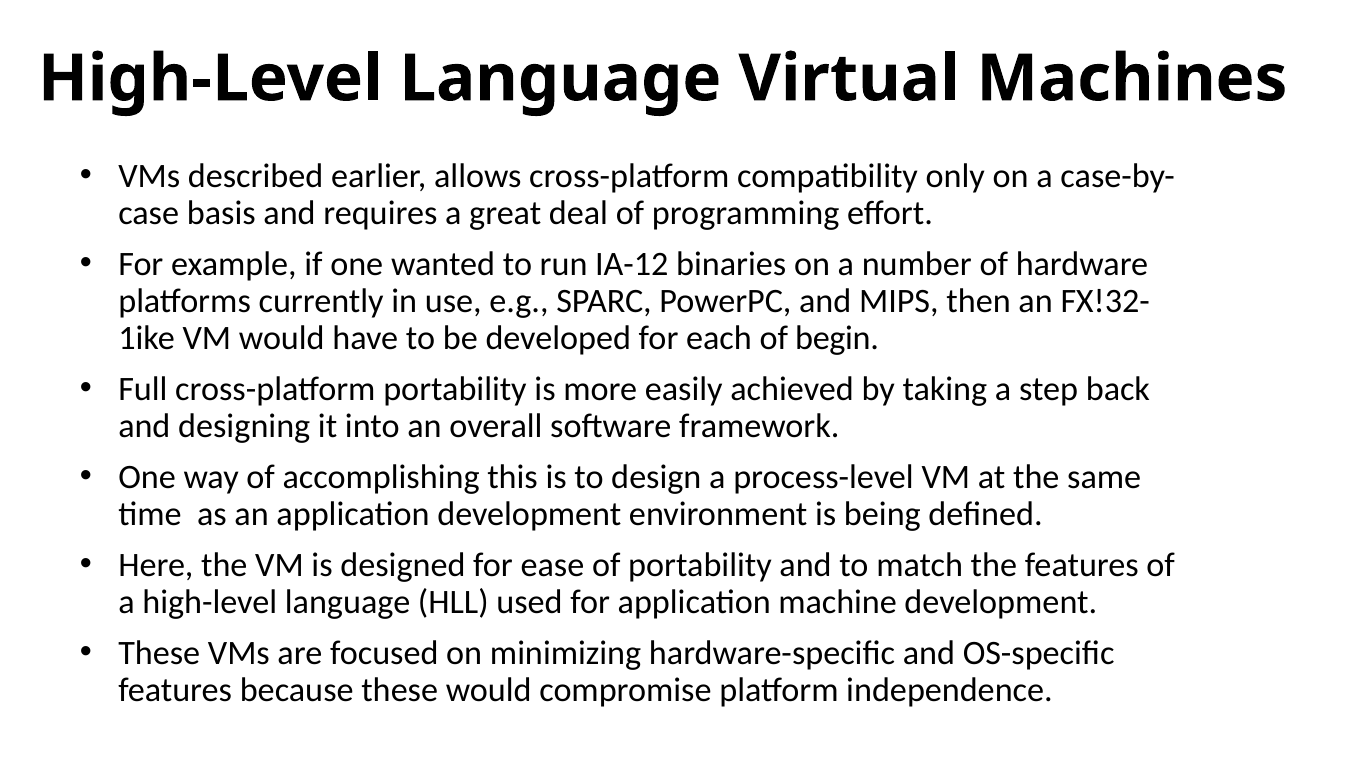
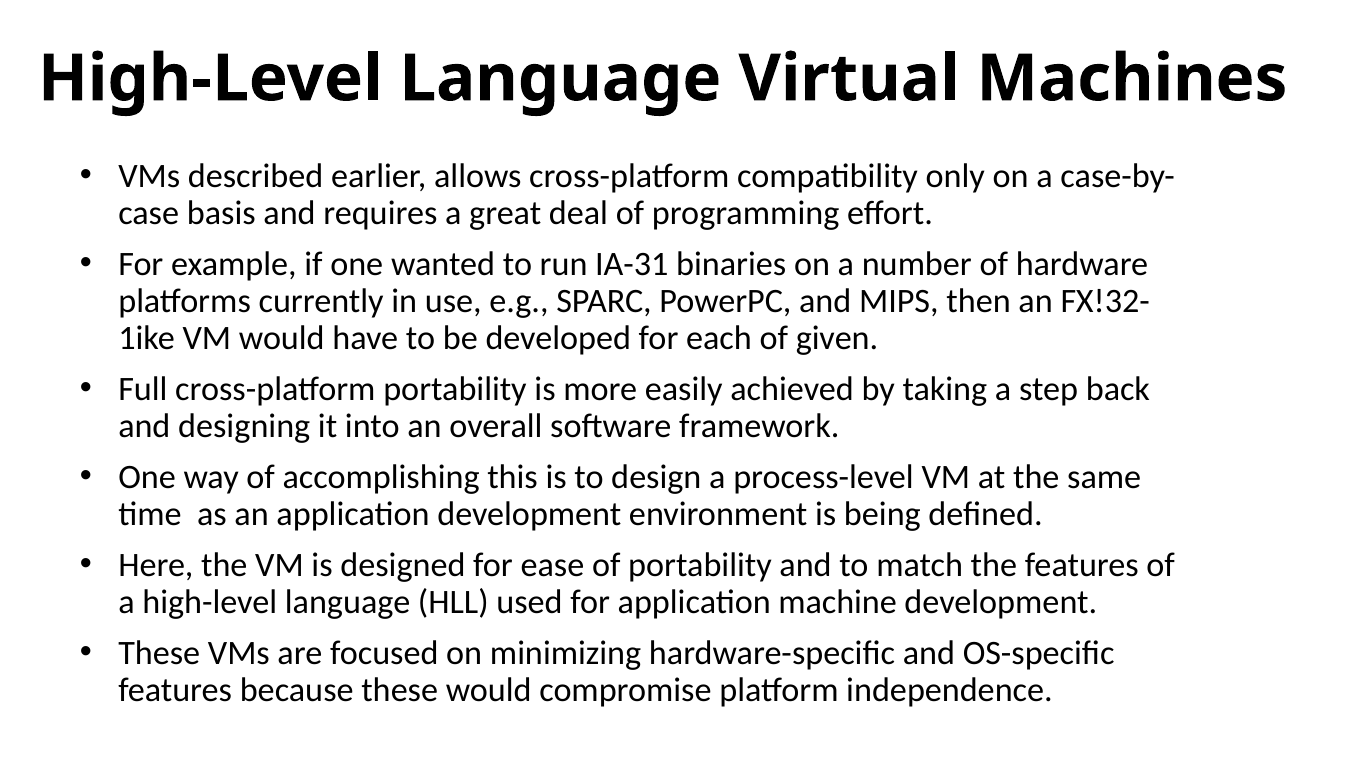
IA-12: IA-12 -> IA-31 (632, 264)
begin: begin -> given (837, 338)
